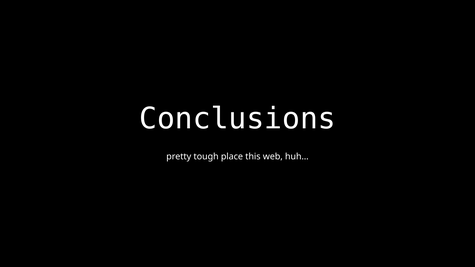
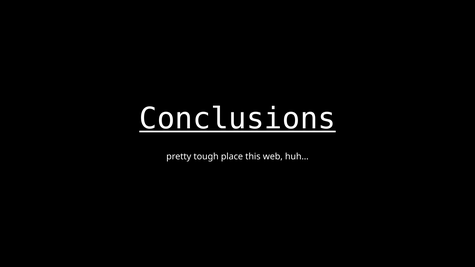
Conclusions underline: none -> present (237, 119)
